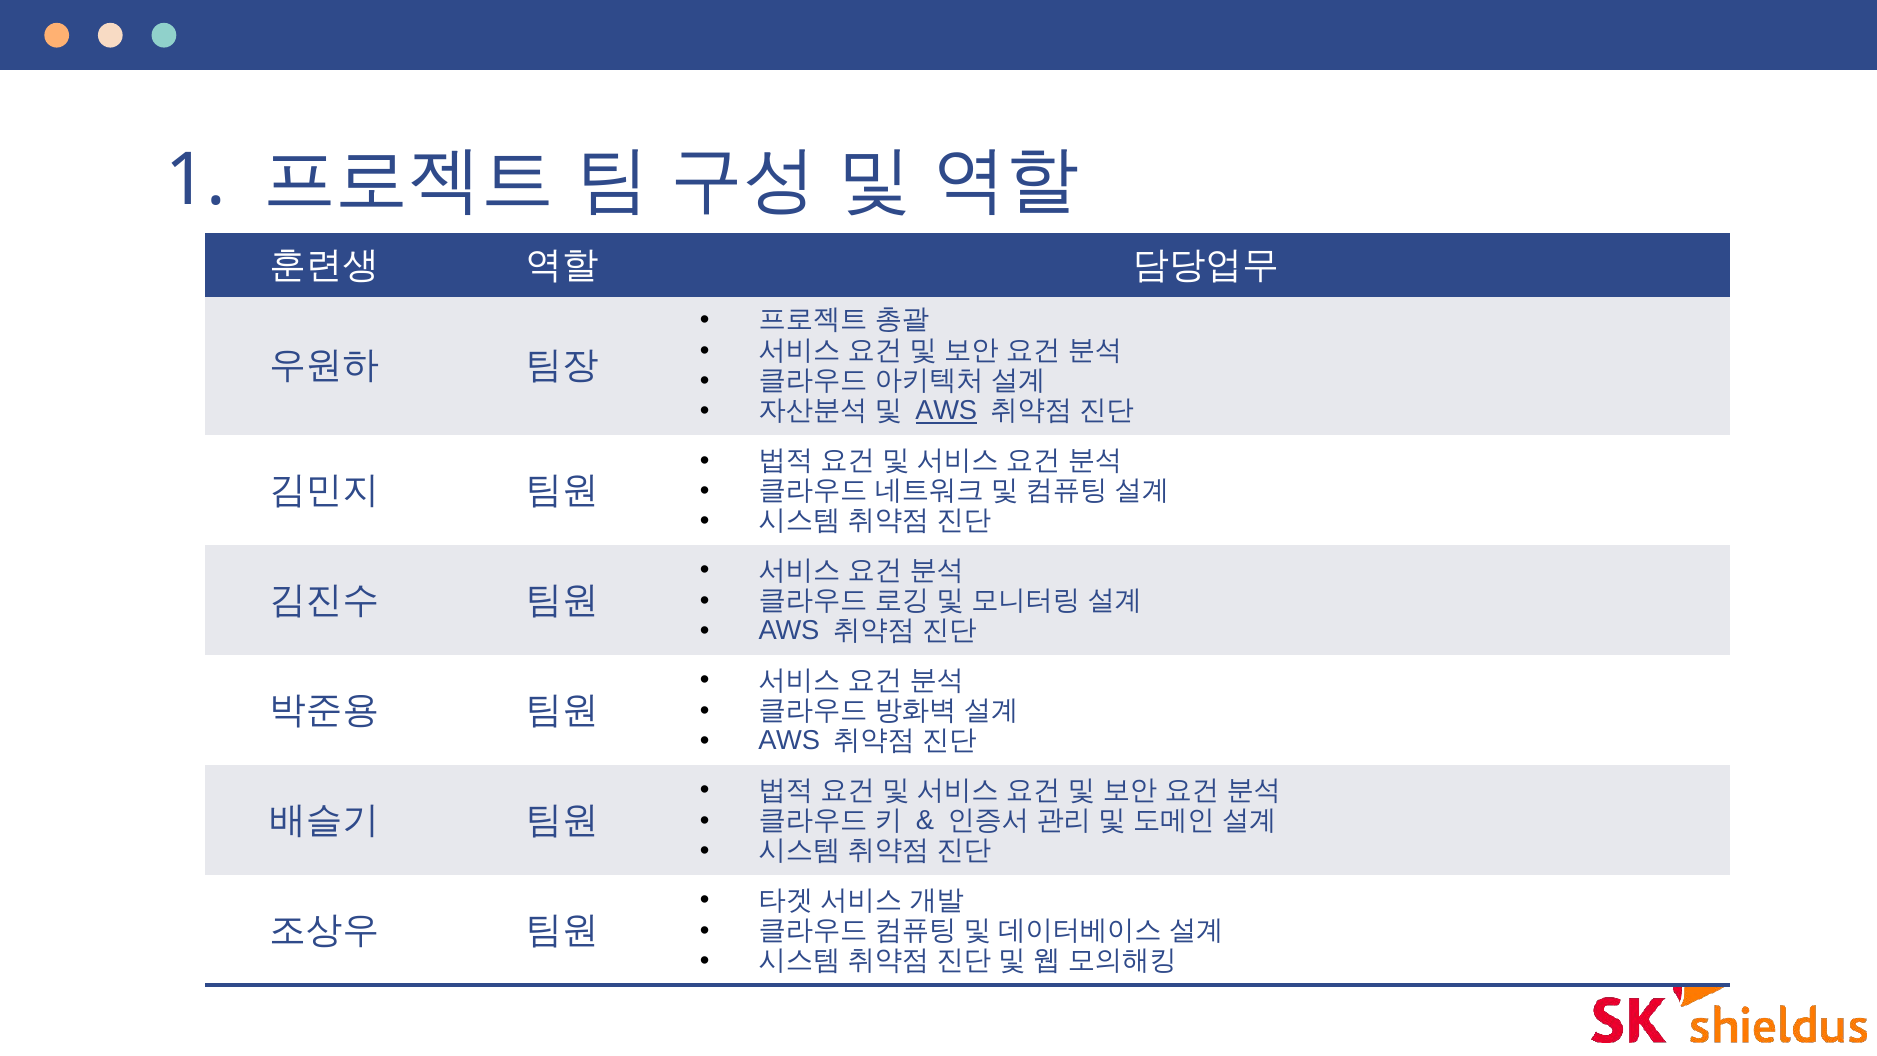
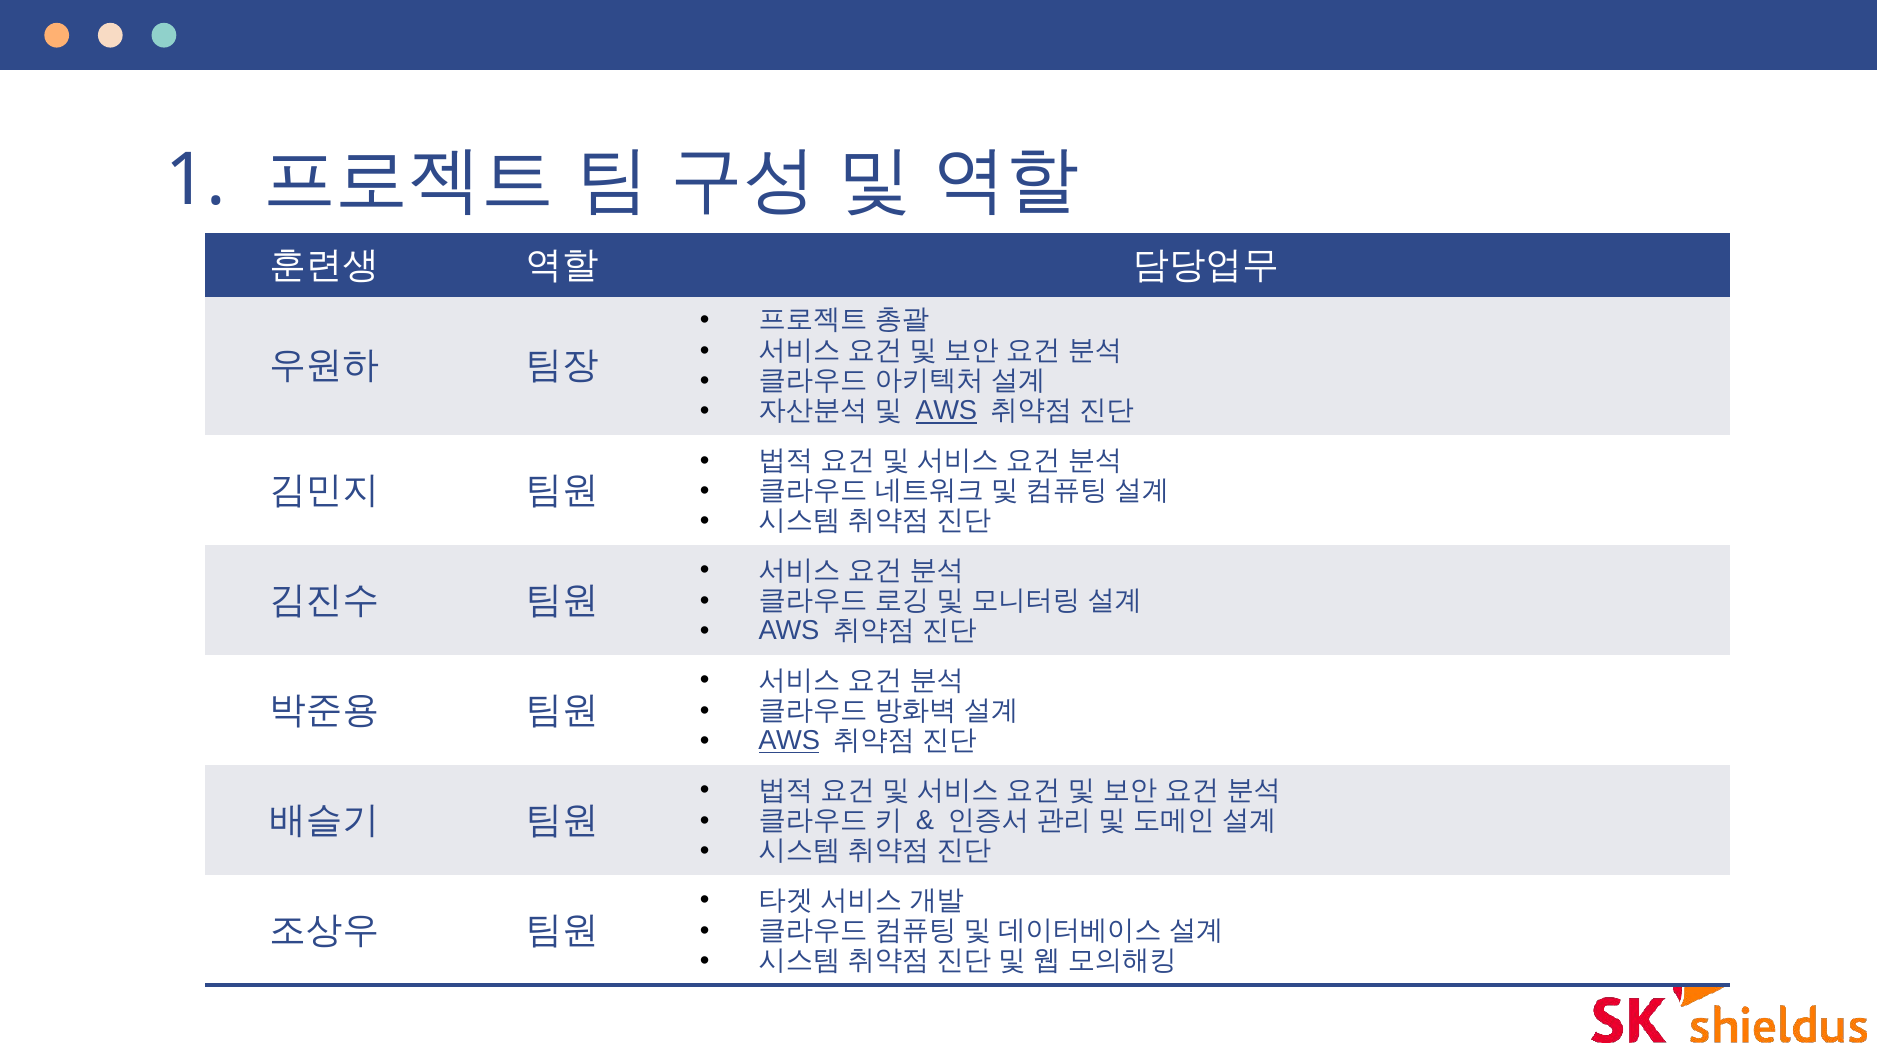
AWS underline: none -> present (789, 741)
